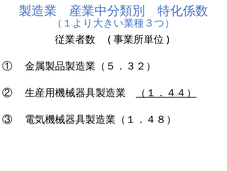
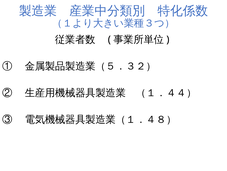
（１．４４） underline: present -> none (166, 93)
